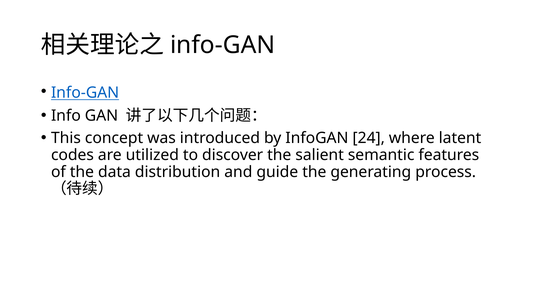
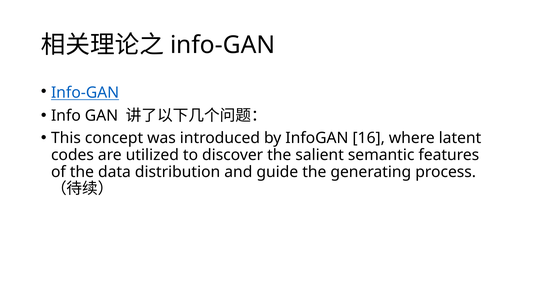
24: 24 -> 16 (369, 138)
